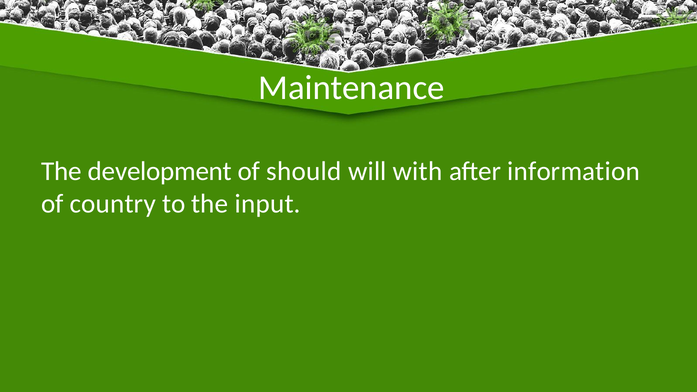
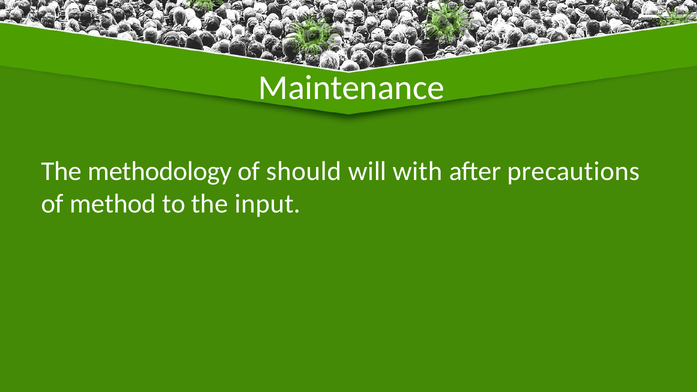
development: development -> methodology (160, 171)
information: information -> precautions (574, 171)
country: country -> method (113, 204)
